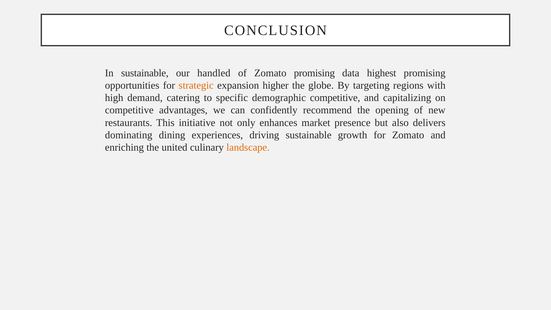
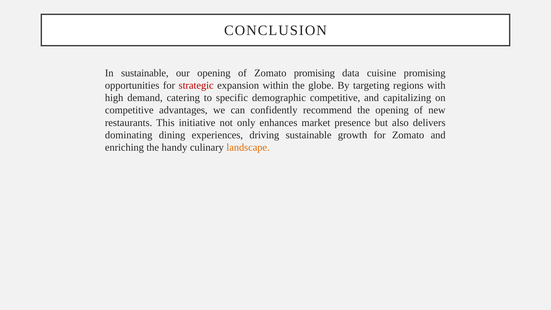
our handled: handled -> opening (214, 73)
highest: highest -> cuisine (382, 73)
strategic colour: orange -> red (196, 85)
higher: higher -> within (276, 85)
united: united -> handy (174, 147)
